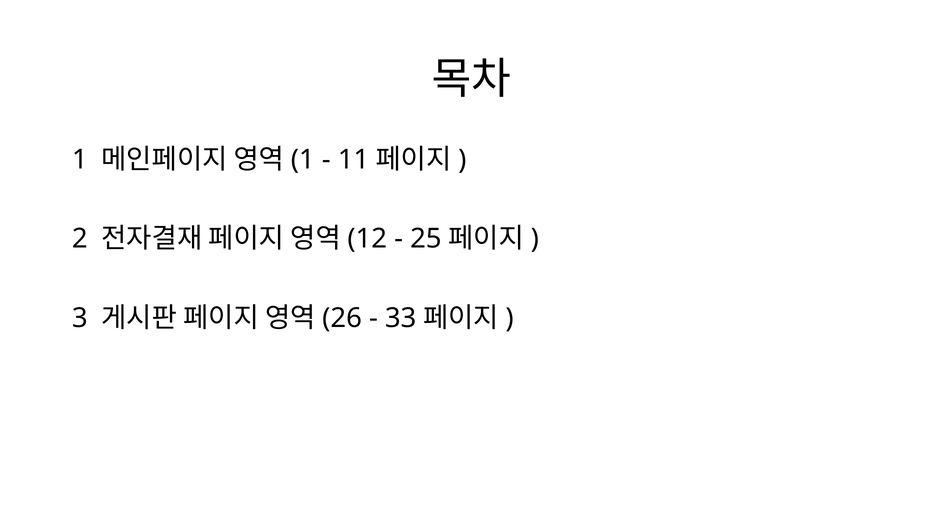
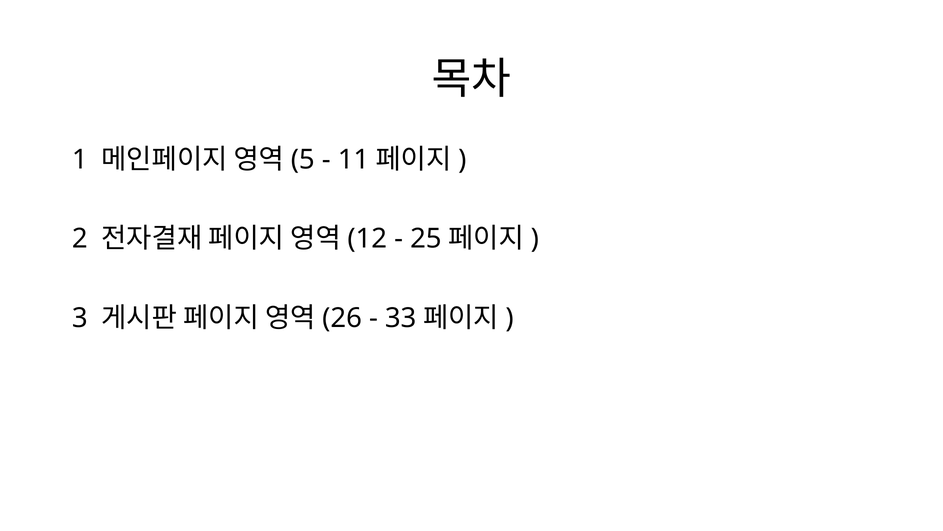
1: 1 -> 5 (303, 159)
